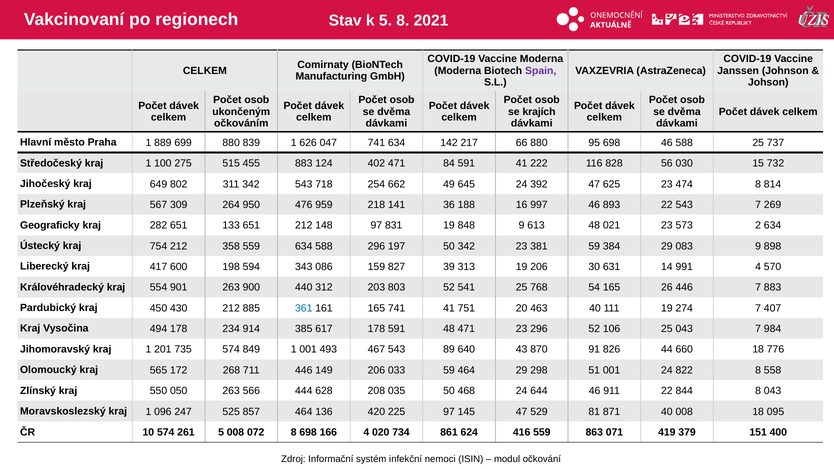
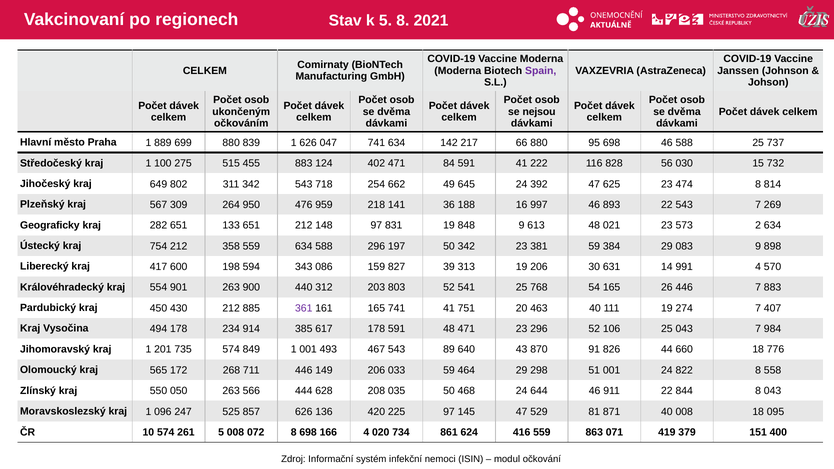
krajích: krajích -> nejsou (539, 112)
361 colour: blue -> purple (304, 308)
857 464: 464 -> 626 (304, 412)
